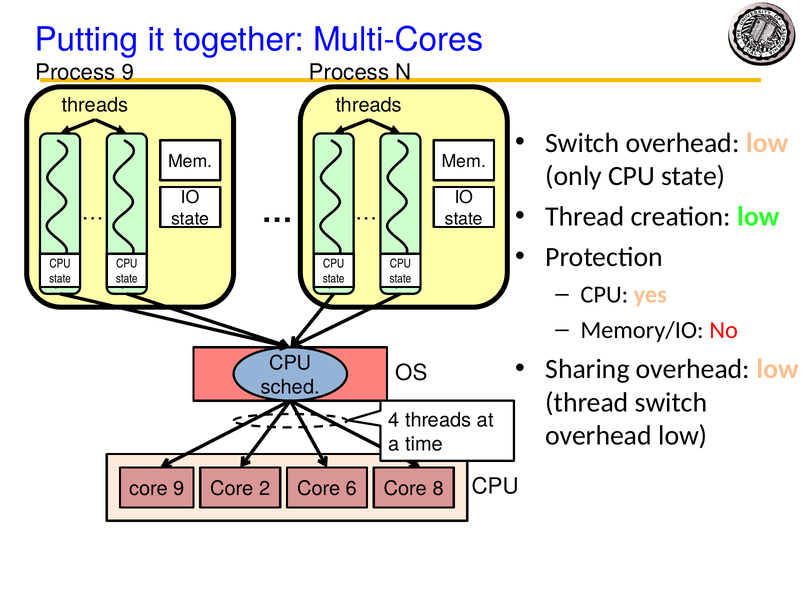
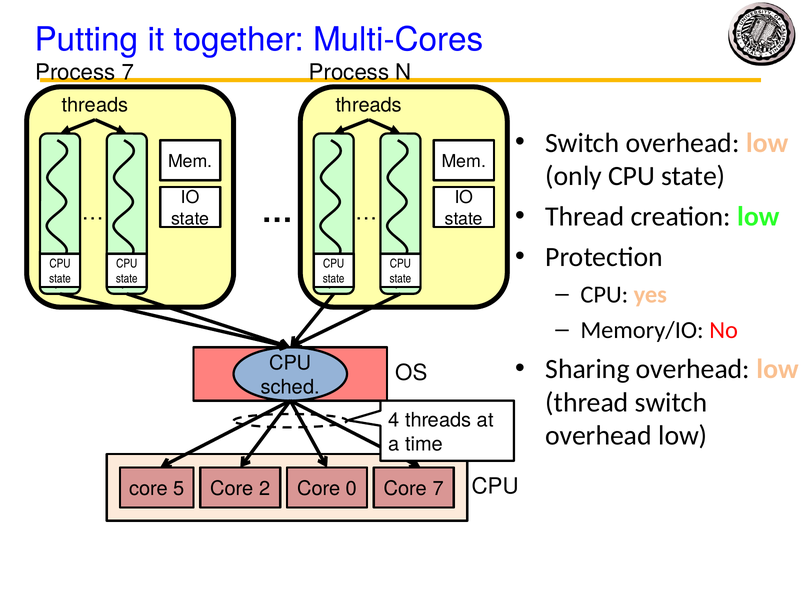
Process 9: 9 -> 7 (128, 72)
core 9: 9 -> 5 (179, 489)
6: 6 -> 0 (351, 489)
Core 8: 8 -> 7 (438, 489)
